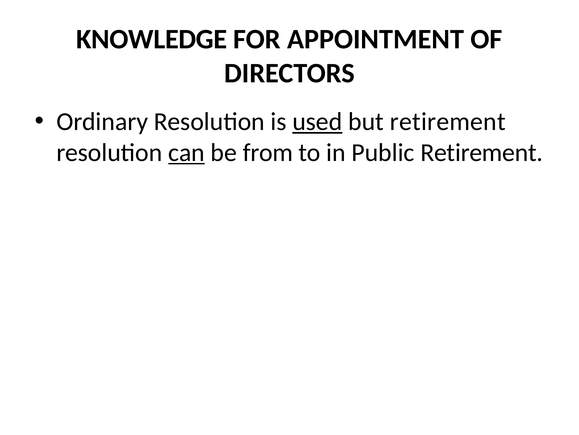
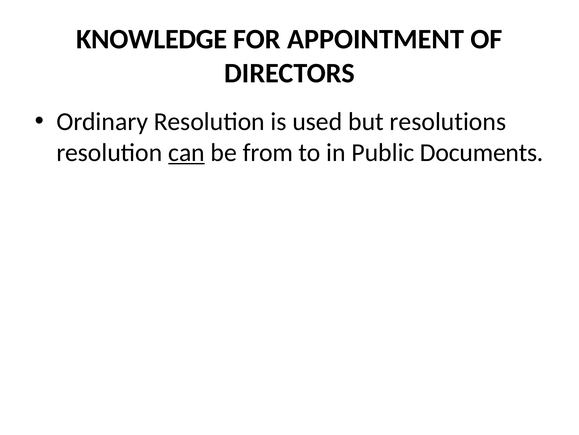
used underline: present -> none (317, 121)
but retirement: retirement -> resolutions (448, 121)
Public Retirement: Retirement -> Documents (482, 152)
